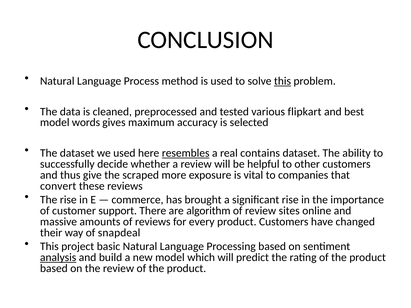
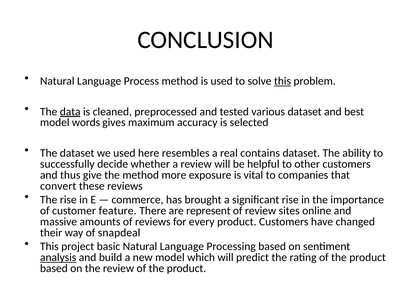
data underline: none -> present (70, 112)
various flipkart: flipkart -> dataset (305, 112)
resembles underline: present -> none (186, 153)
the scraped: scraped -> method (141, 175)
support: support -> feature (118, 211)
algorithm: algorithm -> represent (208, 211)
